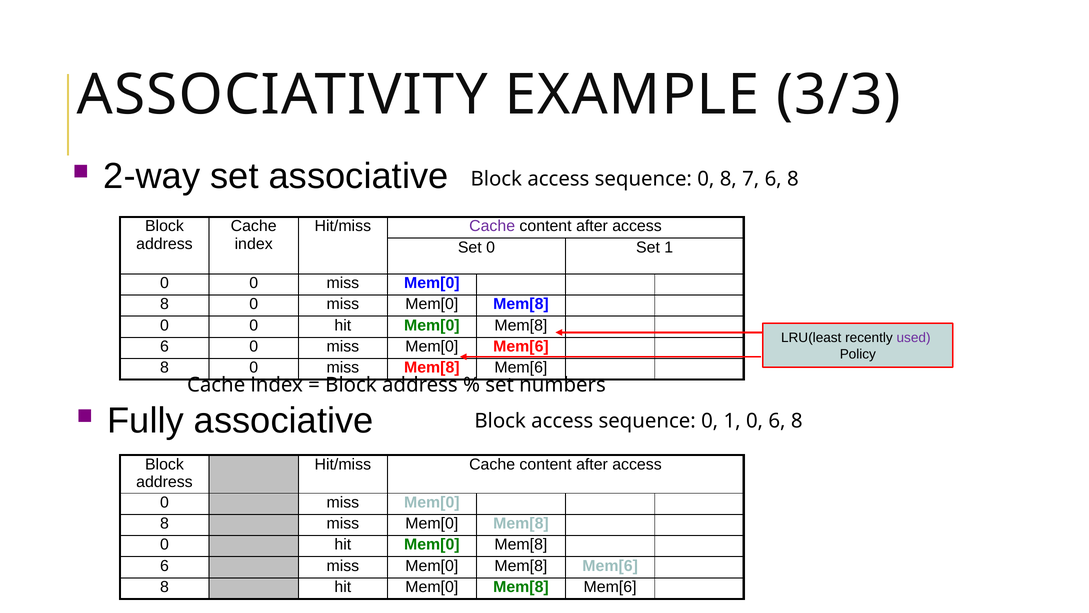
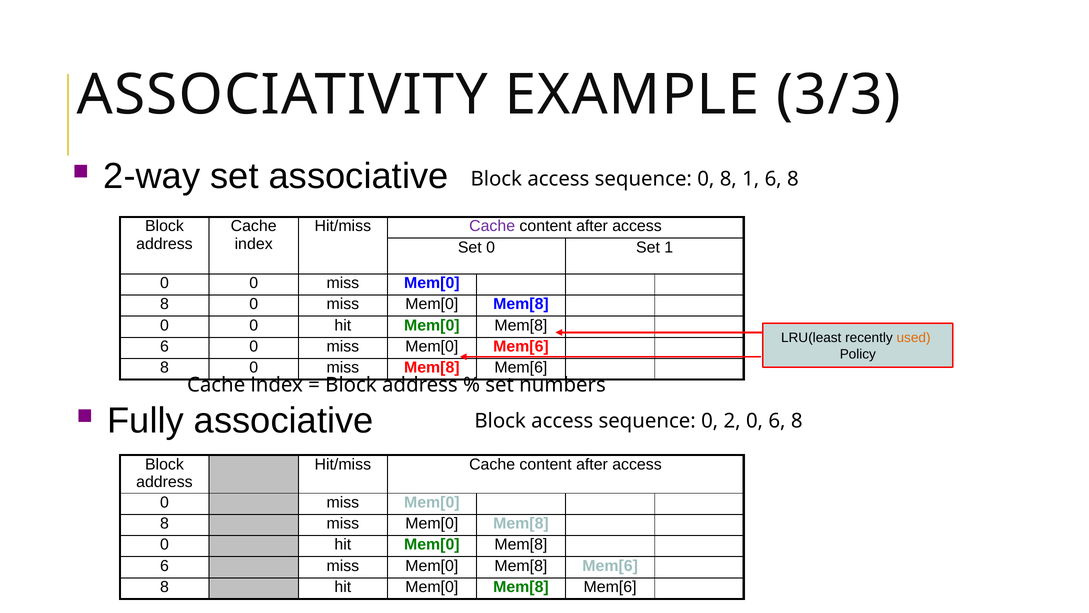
8 7: 7 -> 1 (751, 179)
used colour: purple -> orange (914, 338)
0 1: 1 -> 2 (732, 421)
